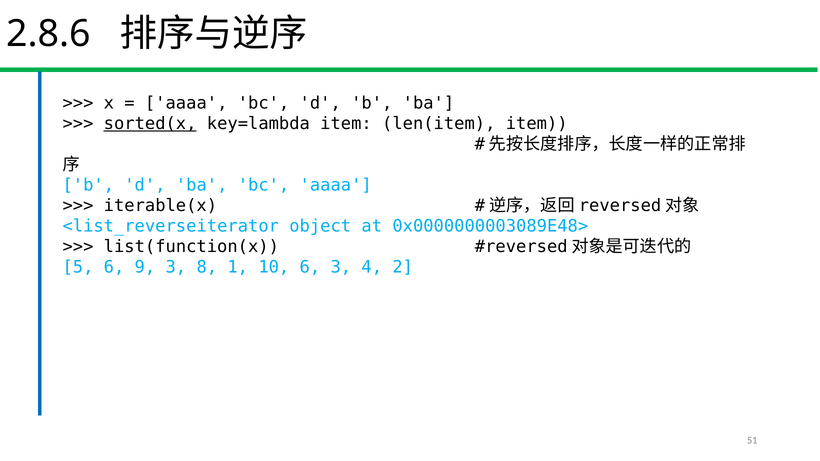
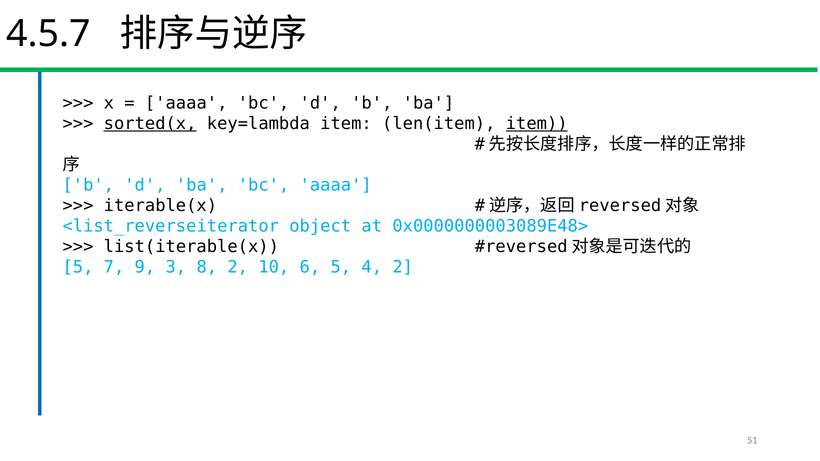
2.8.6: 2.8.6 -> 4.5.7 (49, 34)
item underline: none -> present (537, 124)
list(function(x: list(function(x -> list(iterable(x (191, 247)
5 6: 6 -> 7 (114, 267)
8 1: 1 -> 2 (238, 267)
6 3: 3 -> 5 (341, 267)
